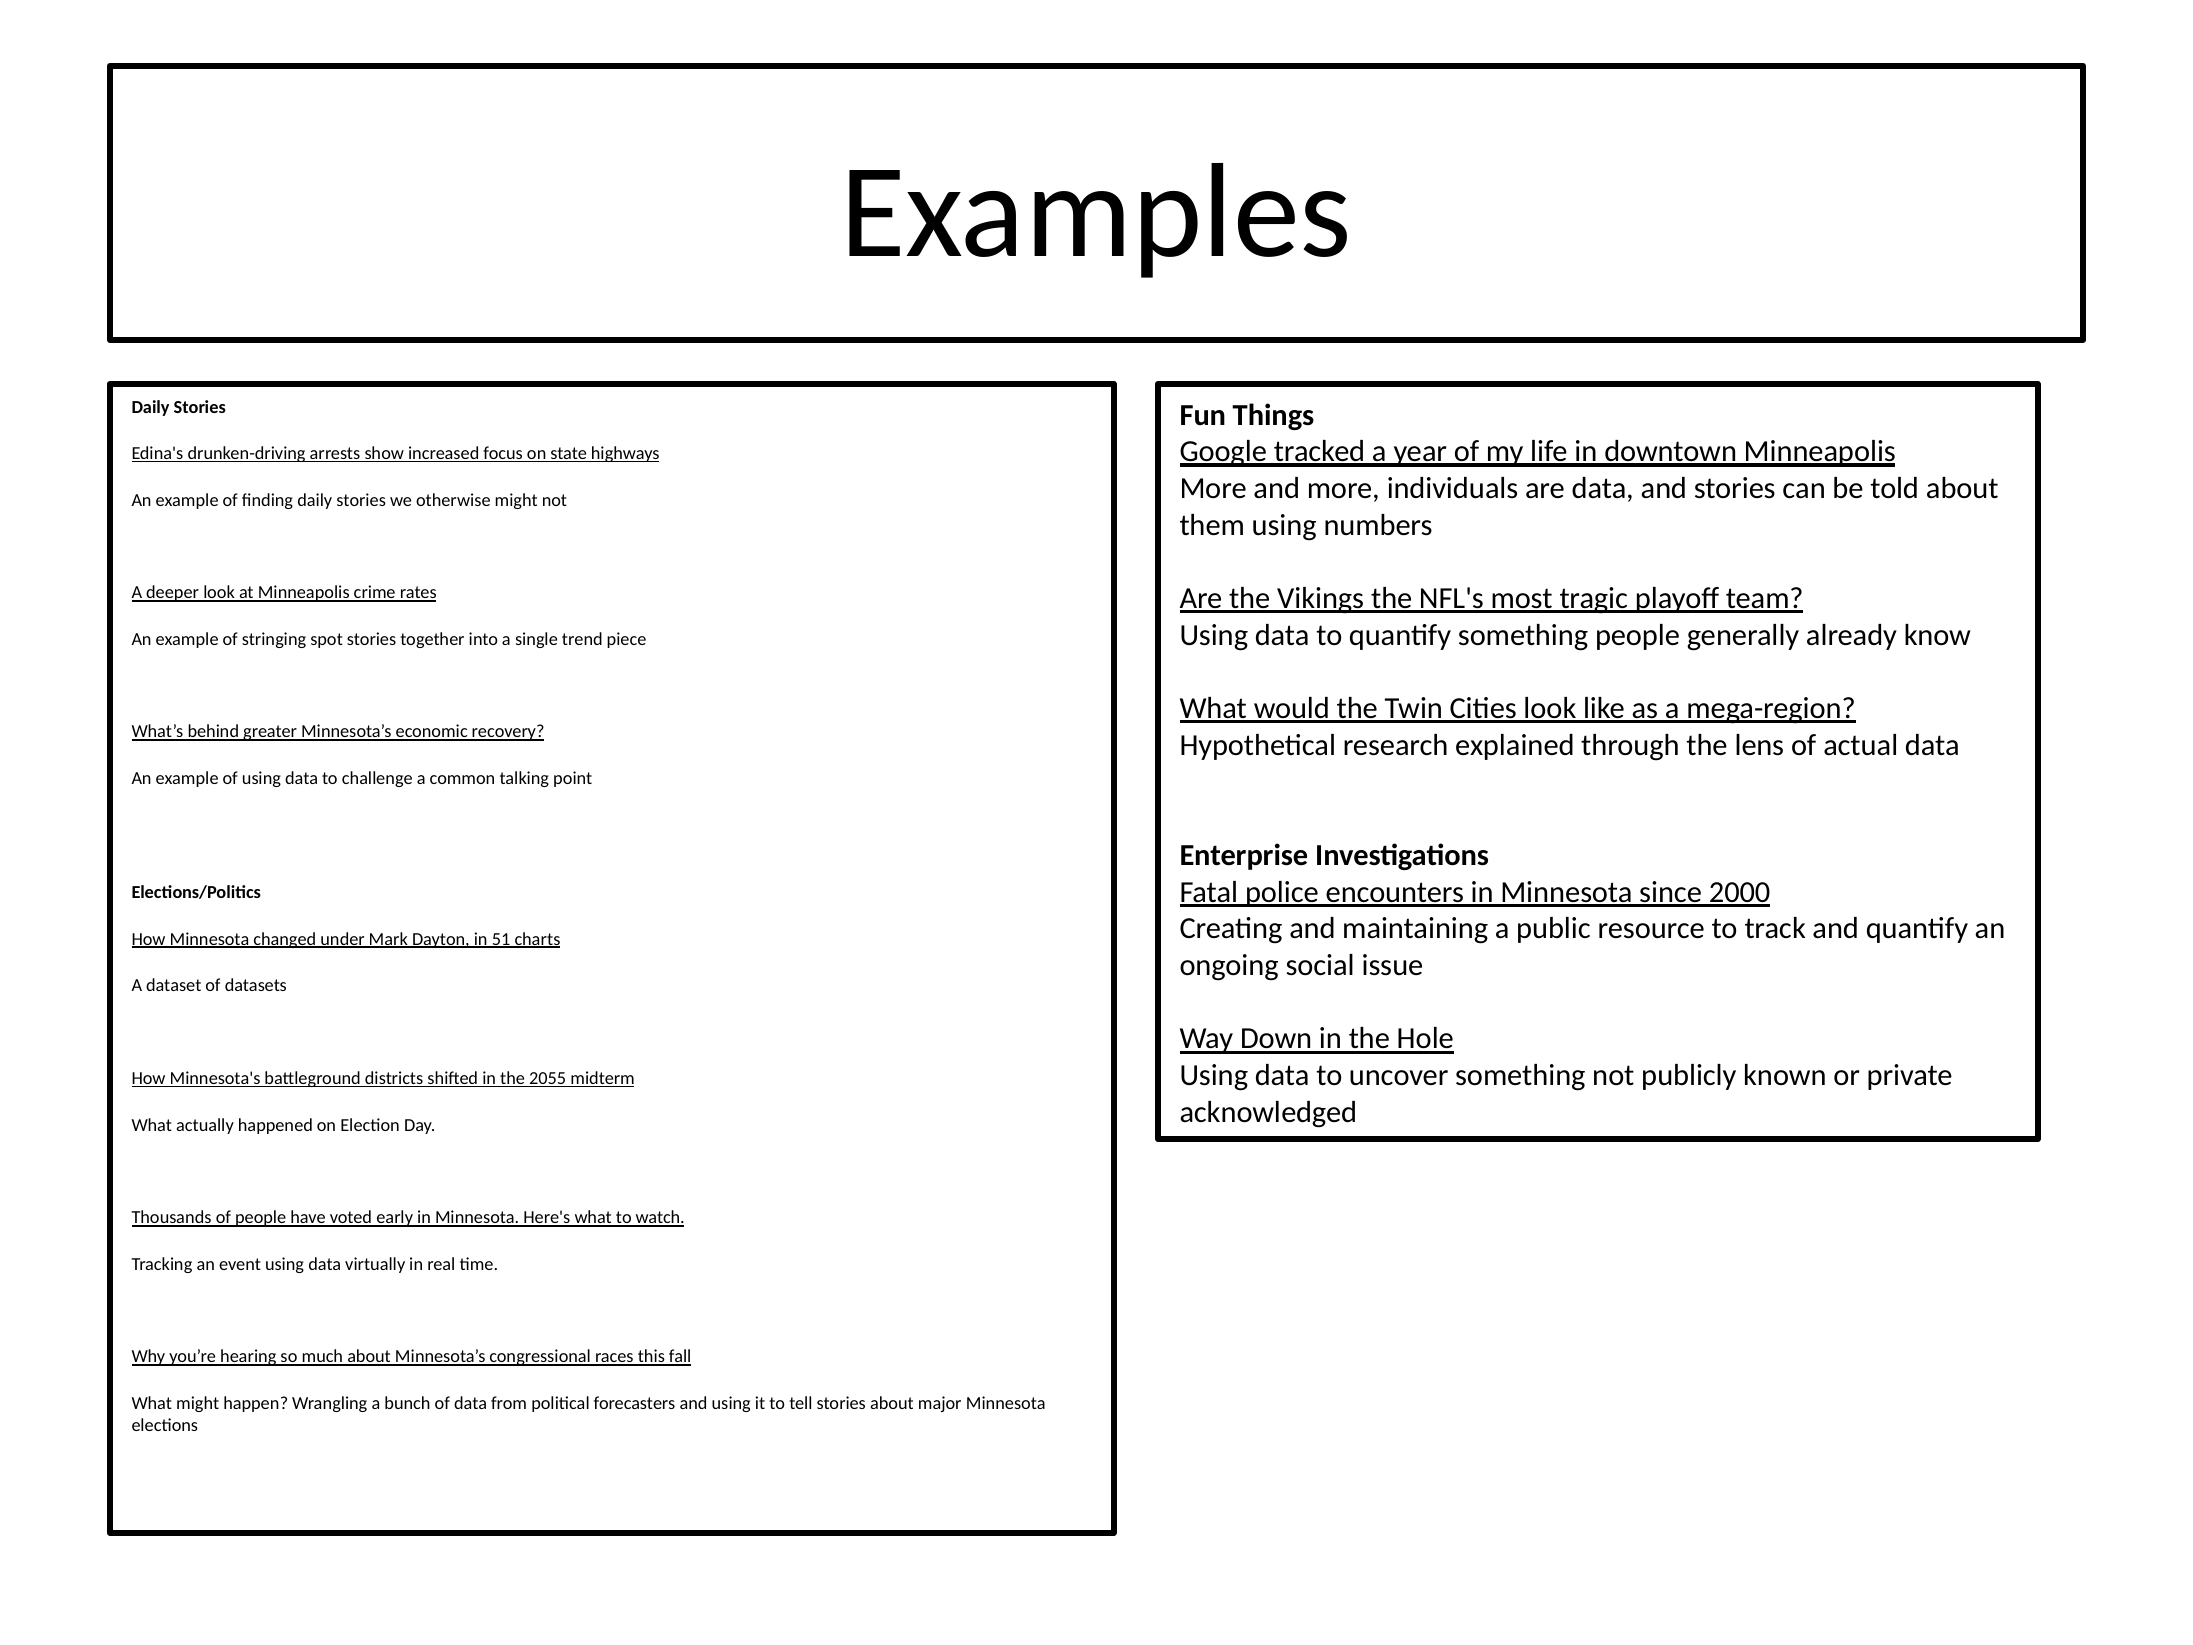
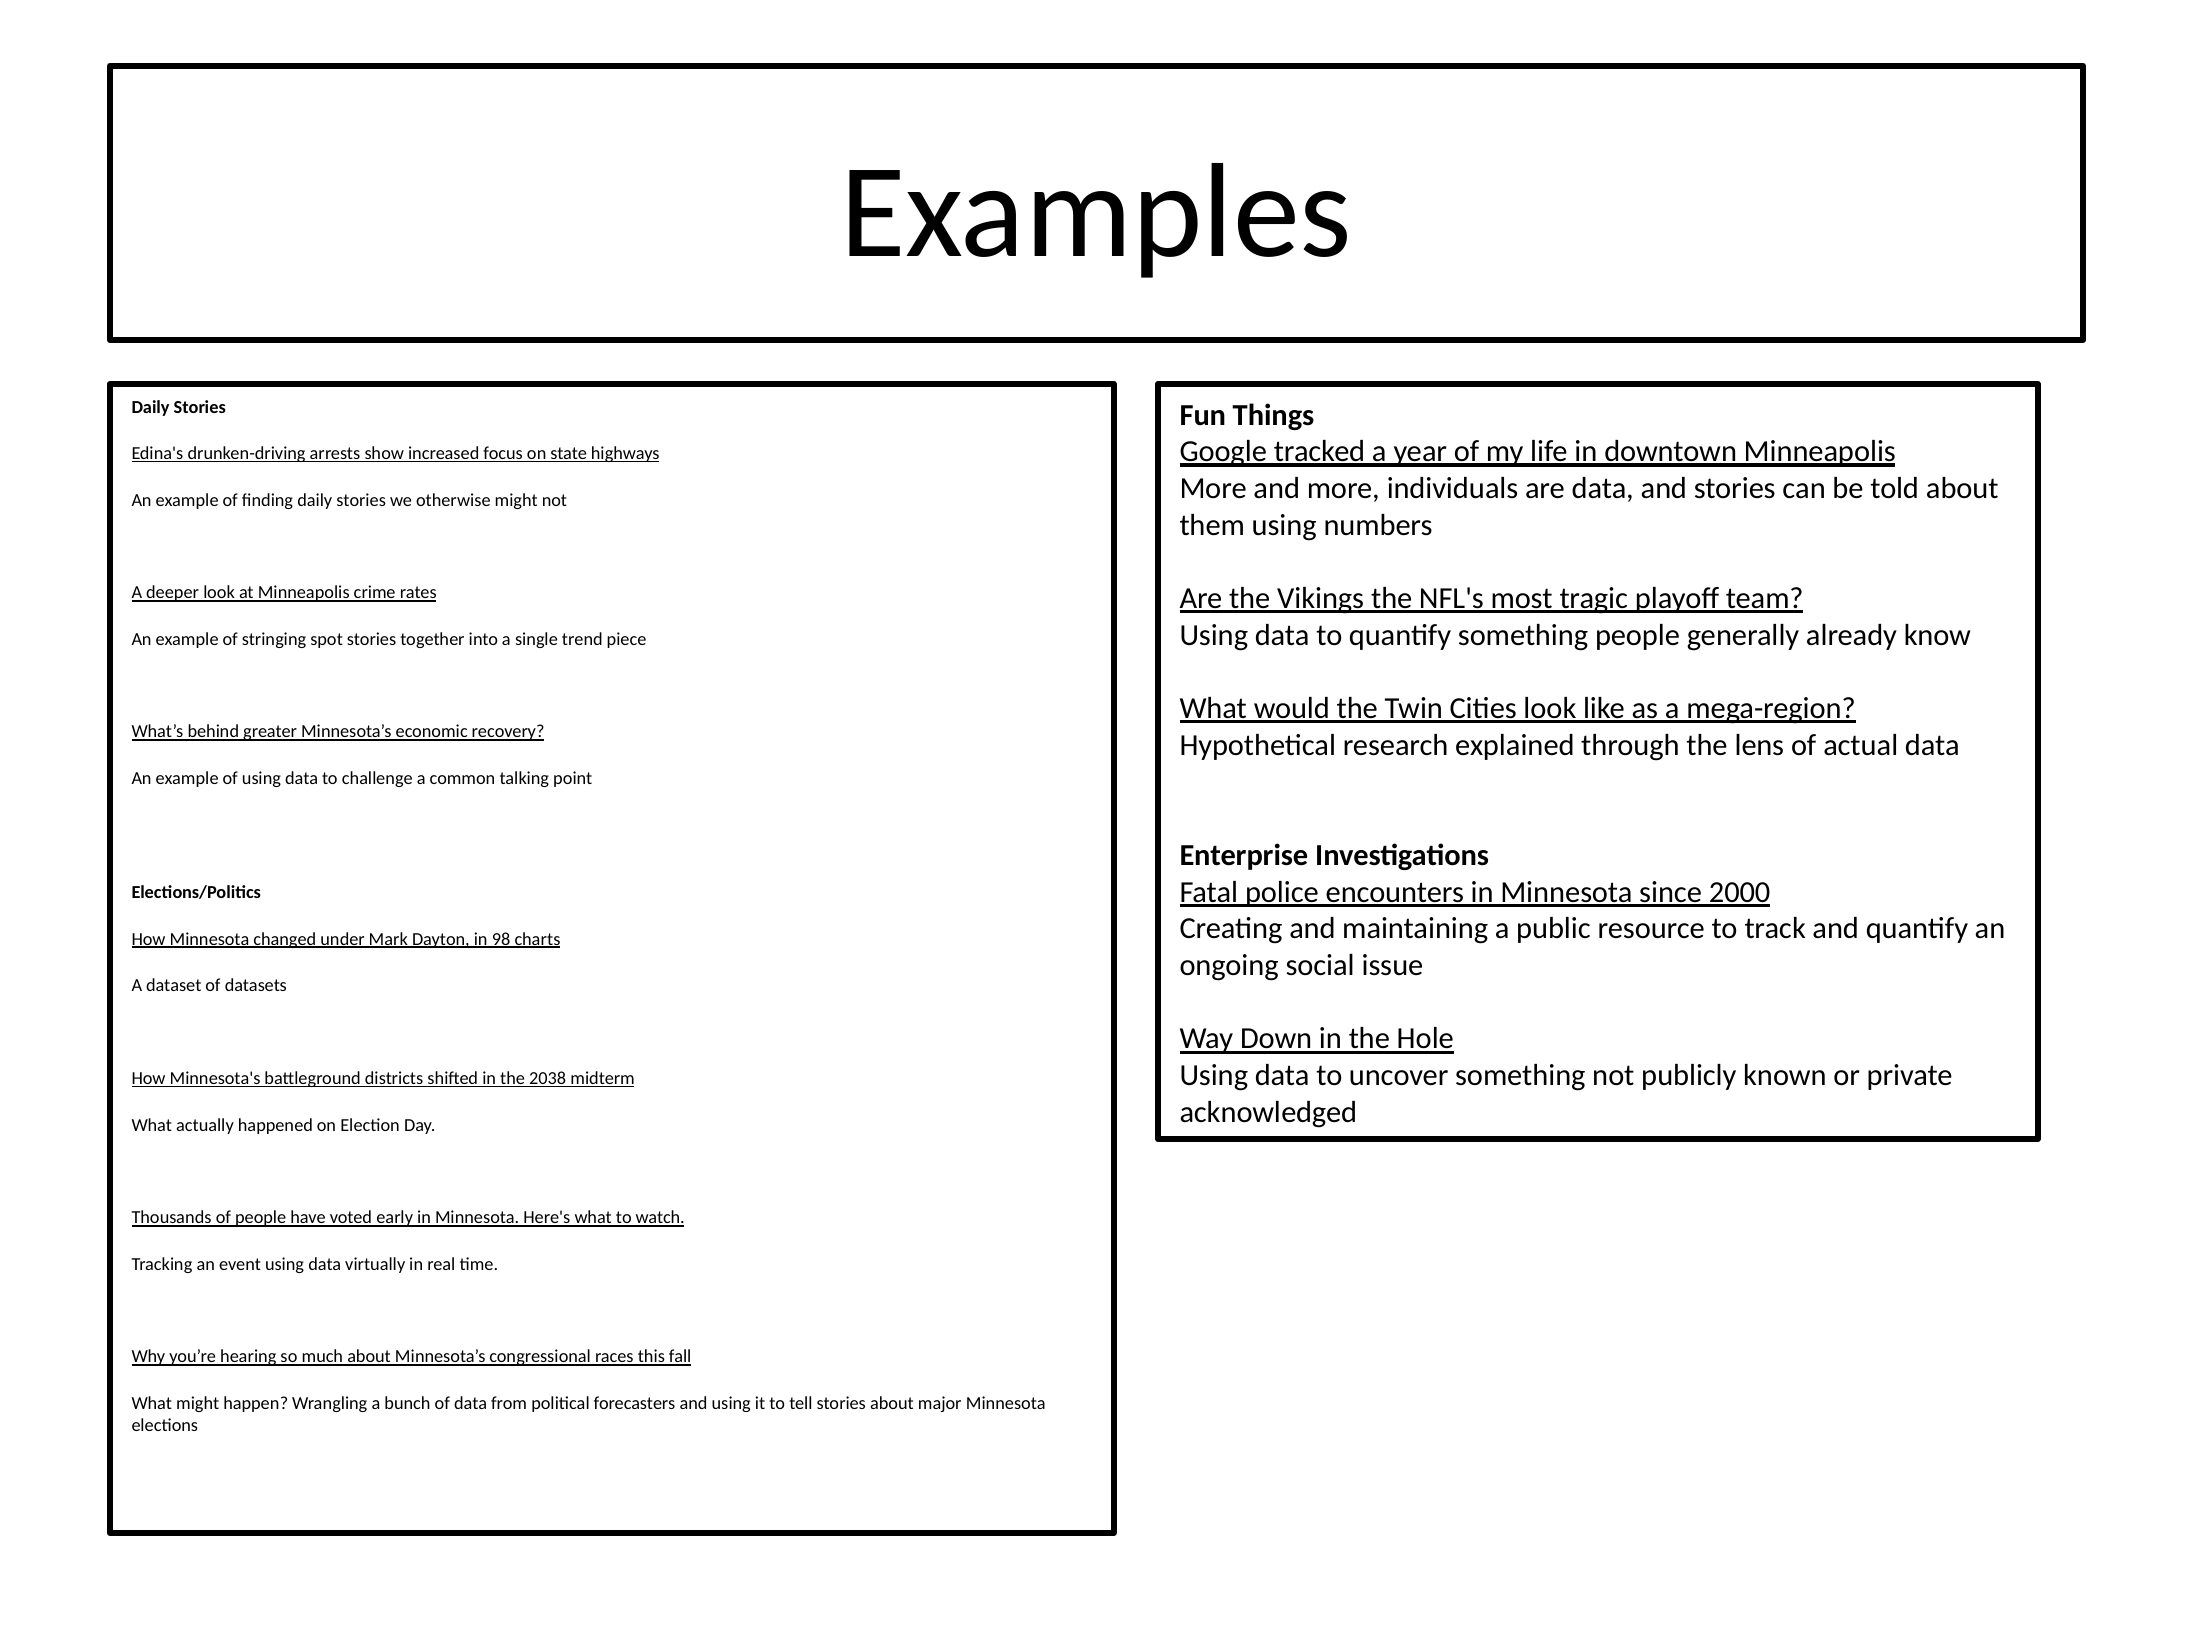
51: 51 -> 98 (501, 939)
2055: 2055 -> 2038 (548, 1078)
